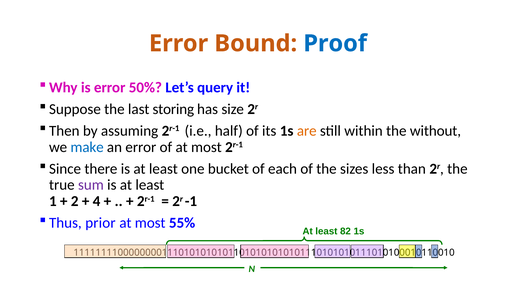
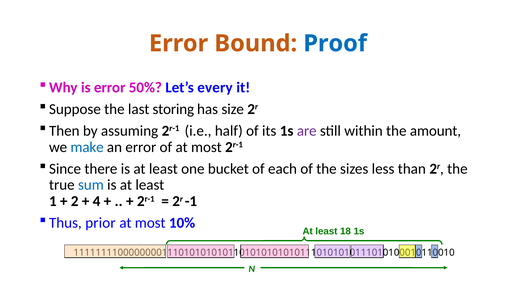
query: query -> every (215, 87)
are colour: orange -> purple (307, 130)
without: without -> amount (435, 130)
sum colour: purple -> blue (91, 184)
55%: 55% -> 10% (182, 222)
82: 82 -> 18 (345, 231)
